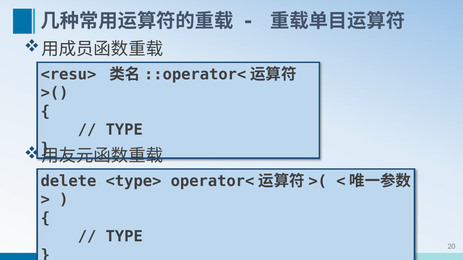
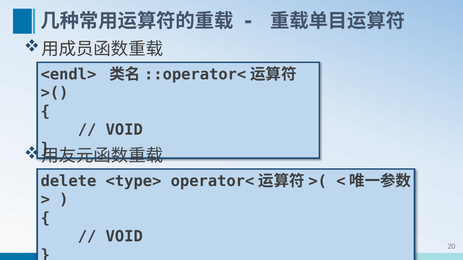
<resu>: <resu> -> <endl> (68, 74)
TYPE: TYPE -> VOID (124, 130)
TYPE: TYPE -> VOID (124, 237)
